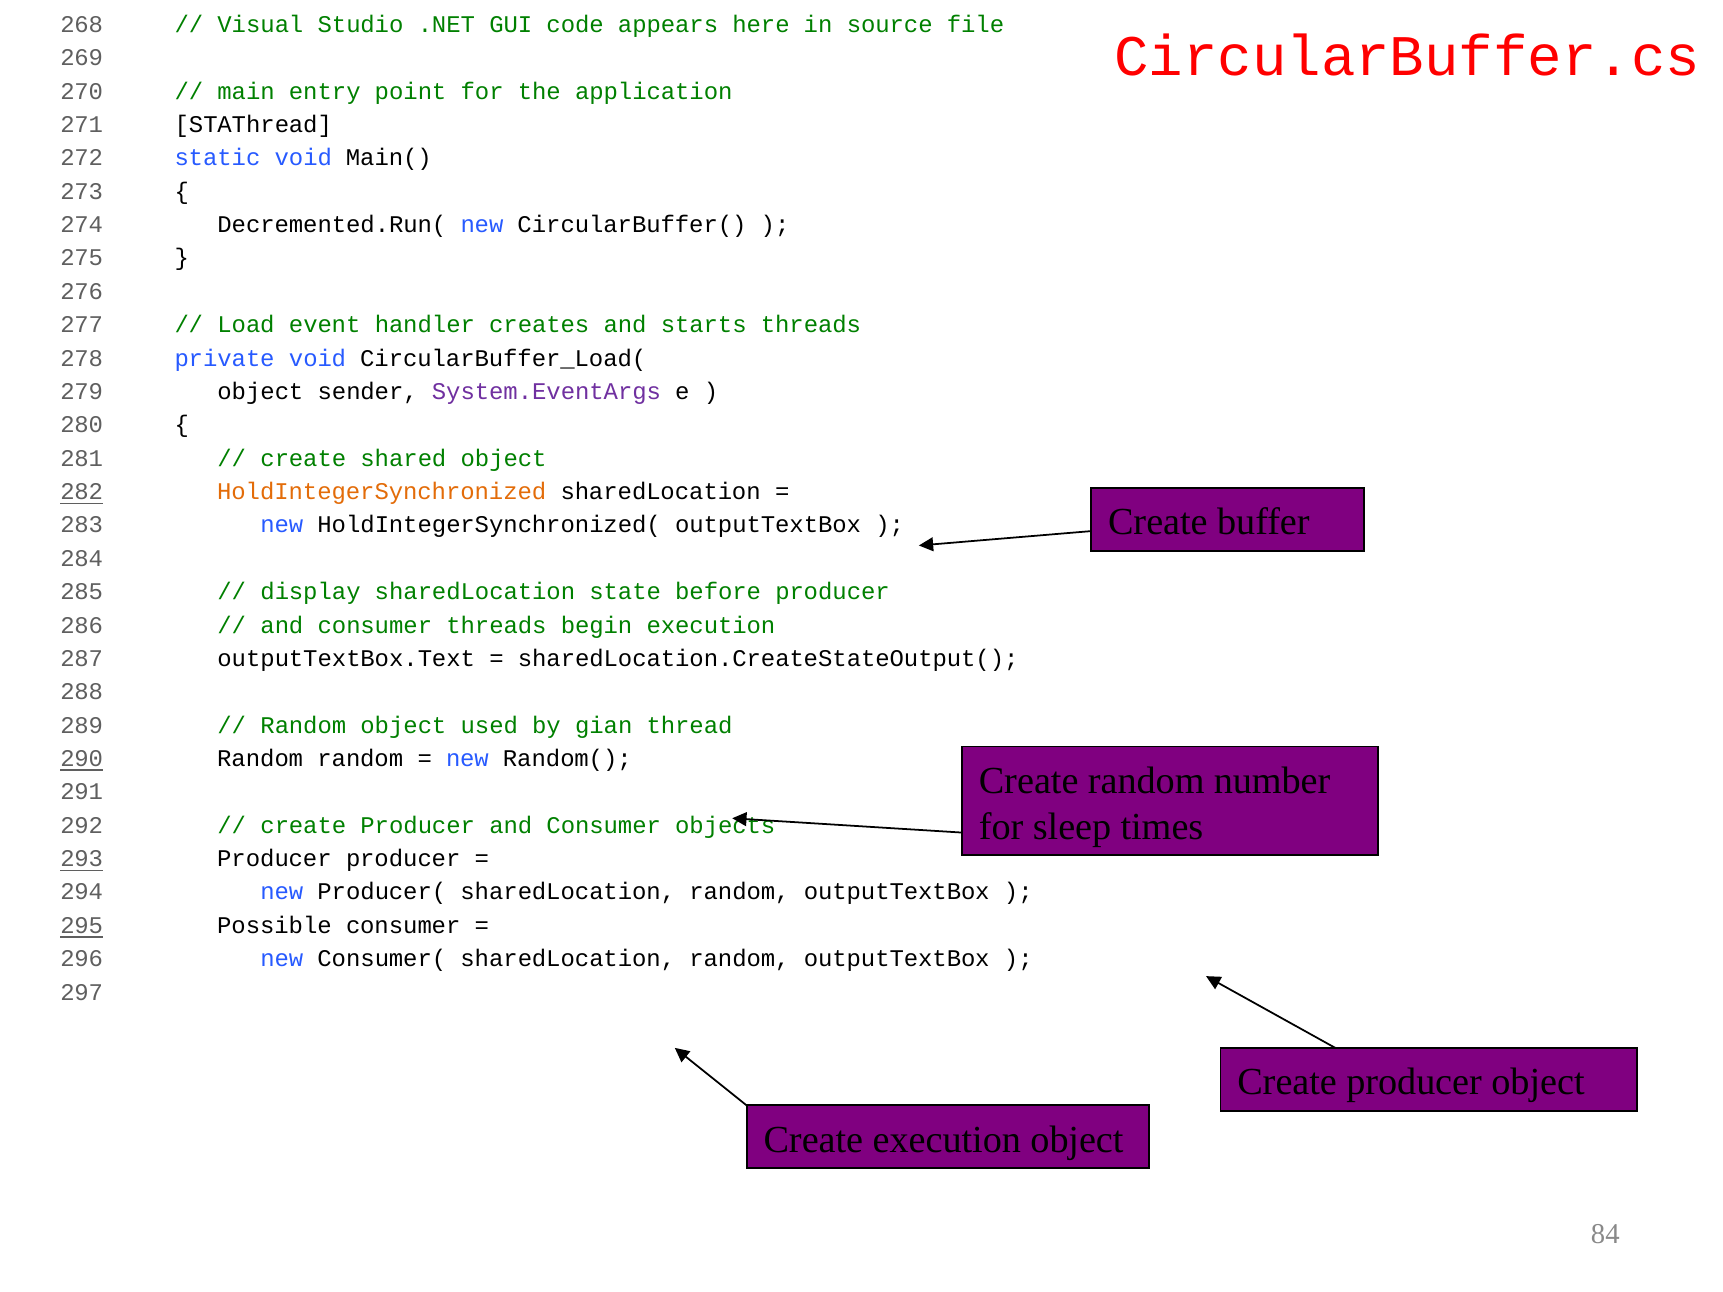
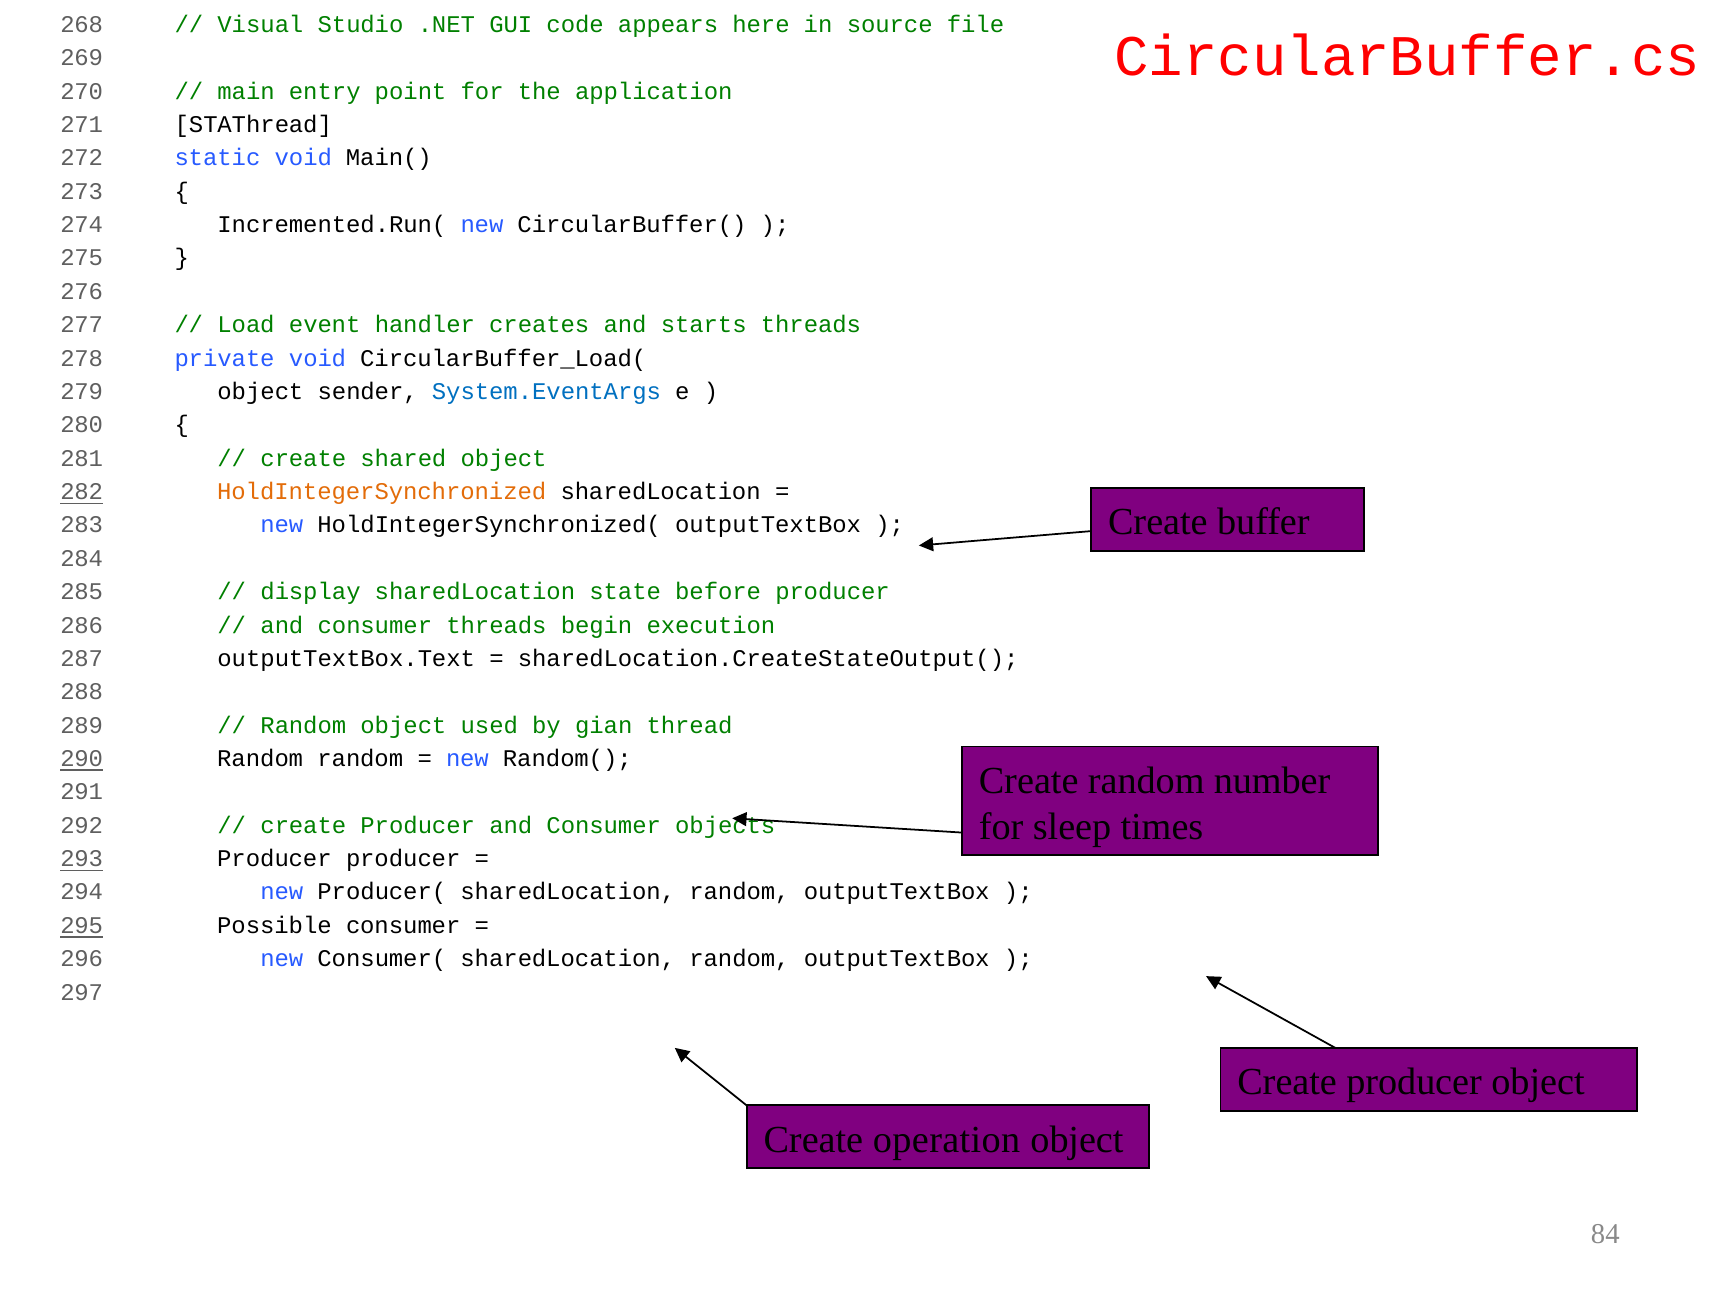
Decremented.Run(: Decremented.Run( -> Incremented.Run( (332, 225)
System.EventArgs colour: purple -> blue (546, 392)
Create execution: execution -> operation (947, 1140)
